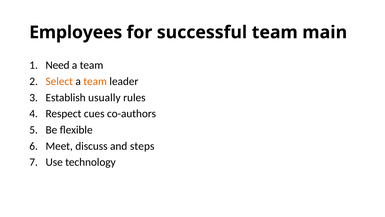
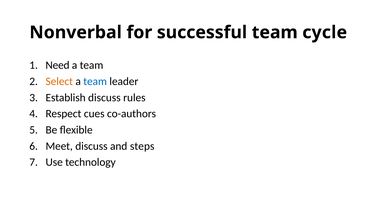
Employees: Employees -> Nonverbal (76, 32)
main: main -> cycle (325, 32)
team colour: orange -> blue (95, 81)
Establish usually: usually -> discuss (104, 97)
